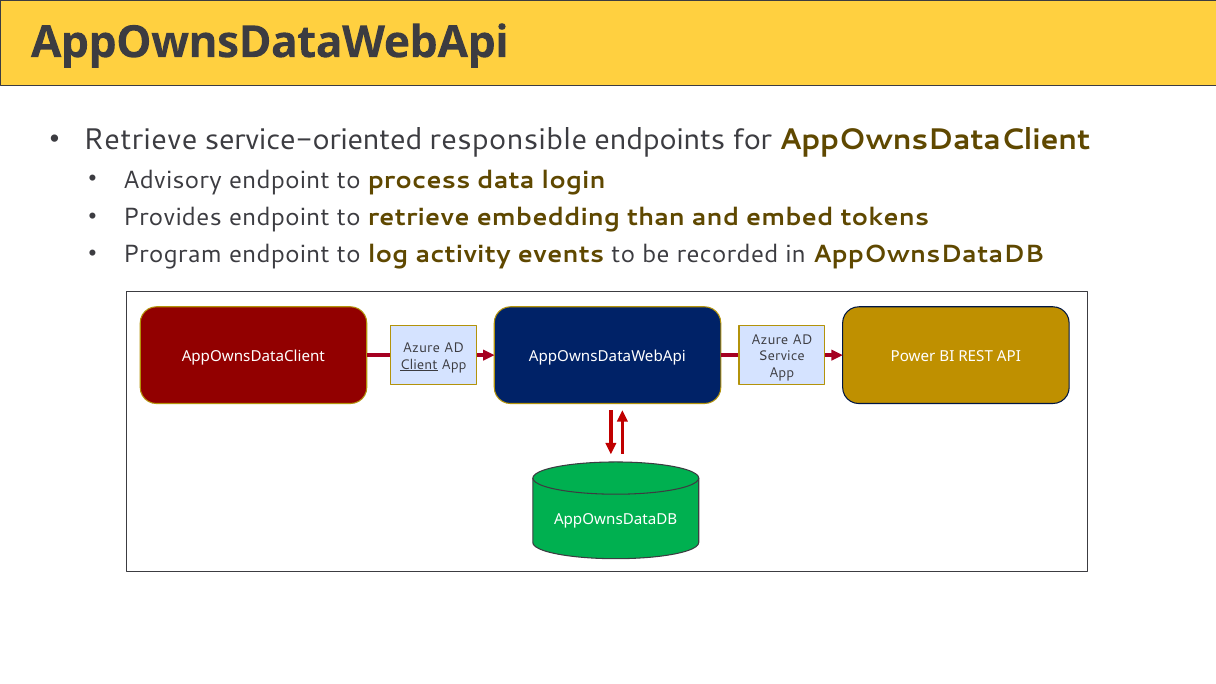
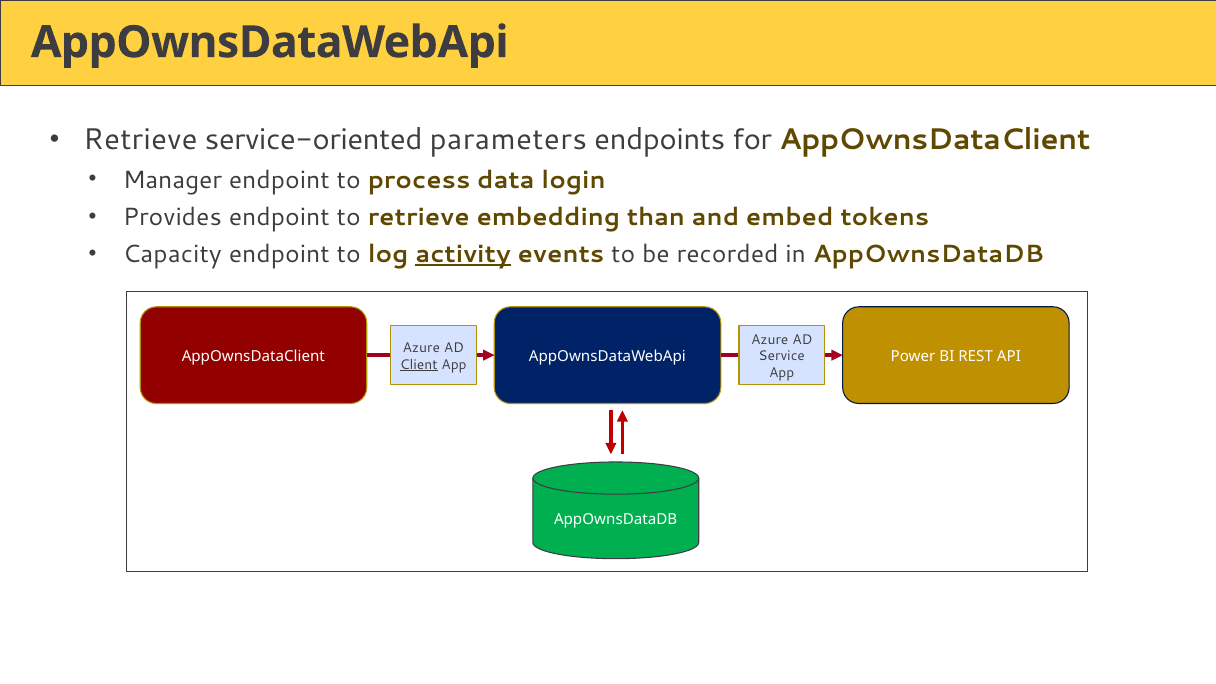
responsible: responsible -> parameters (508, 140)
Advisory: Advisory -> Manager (172, 180)
Program: Program -> Capacity (172, 254)
activity underline: none -> present (463, 254)
